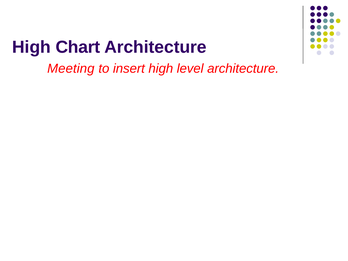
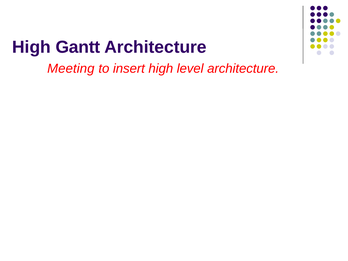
Chart: Chart -> Gantt (78, 47)
